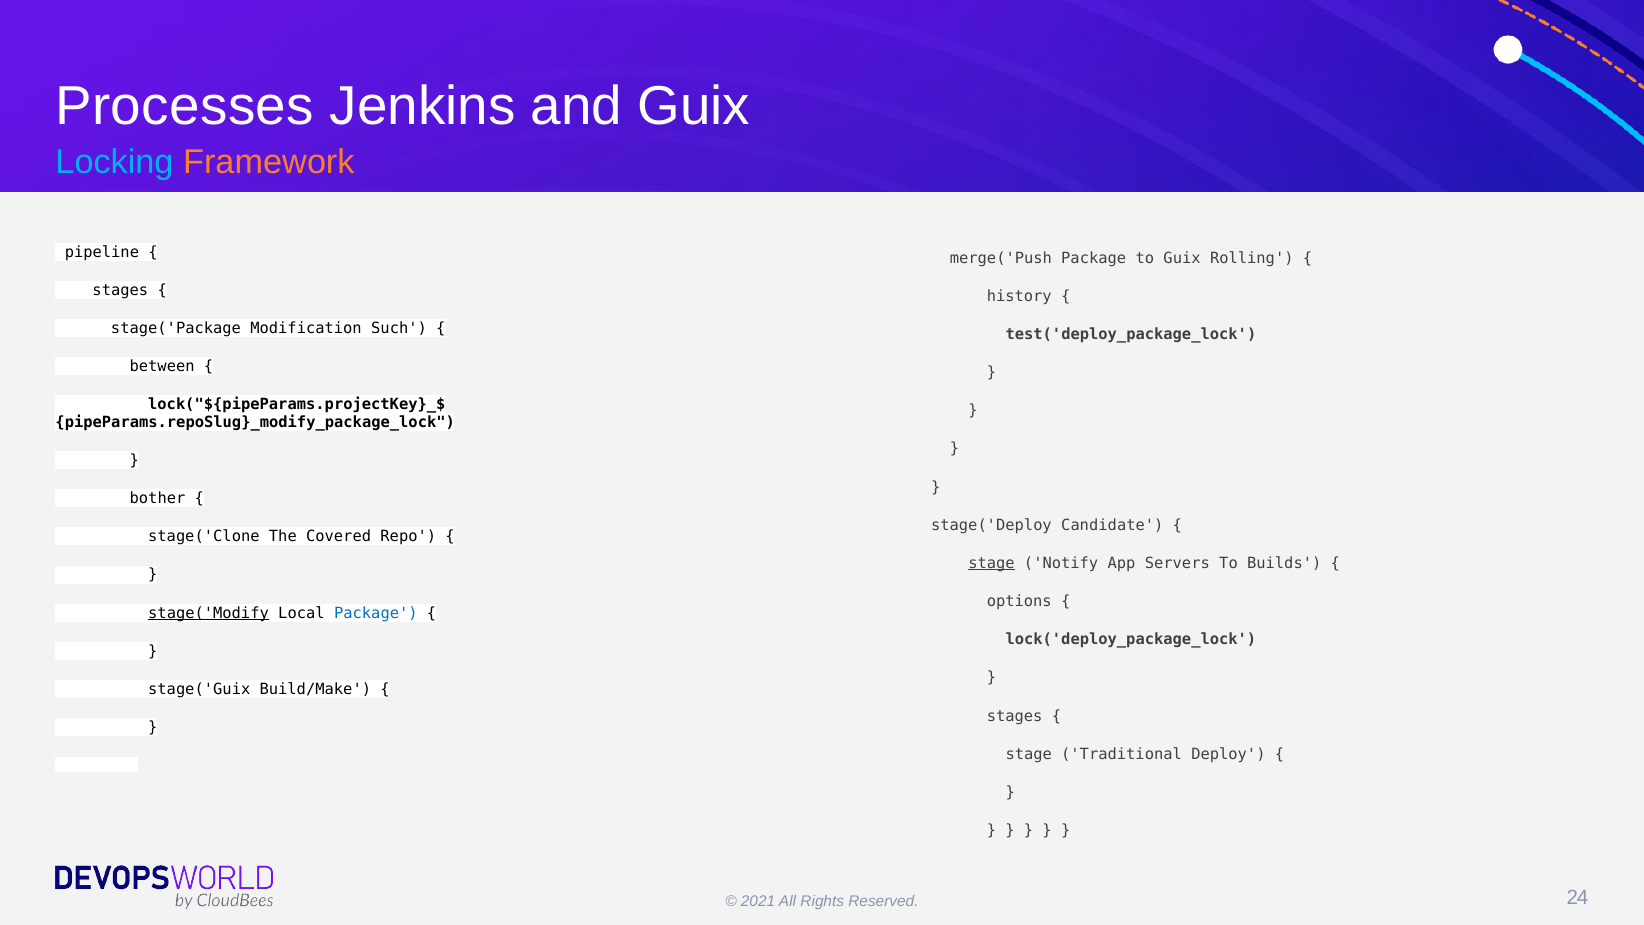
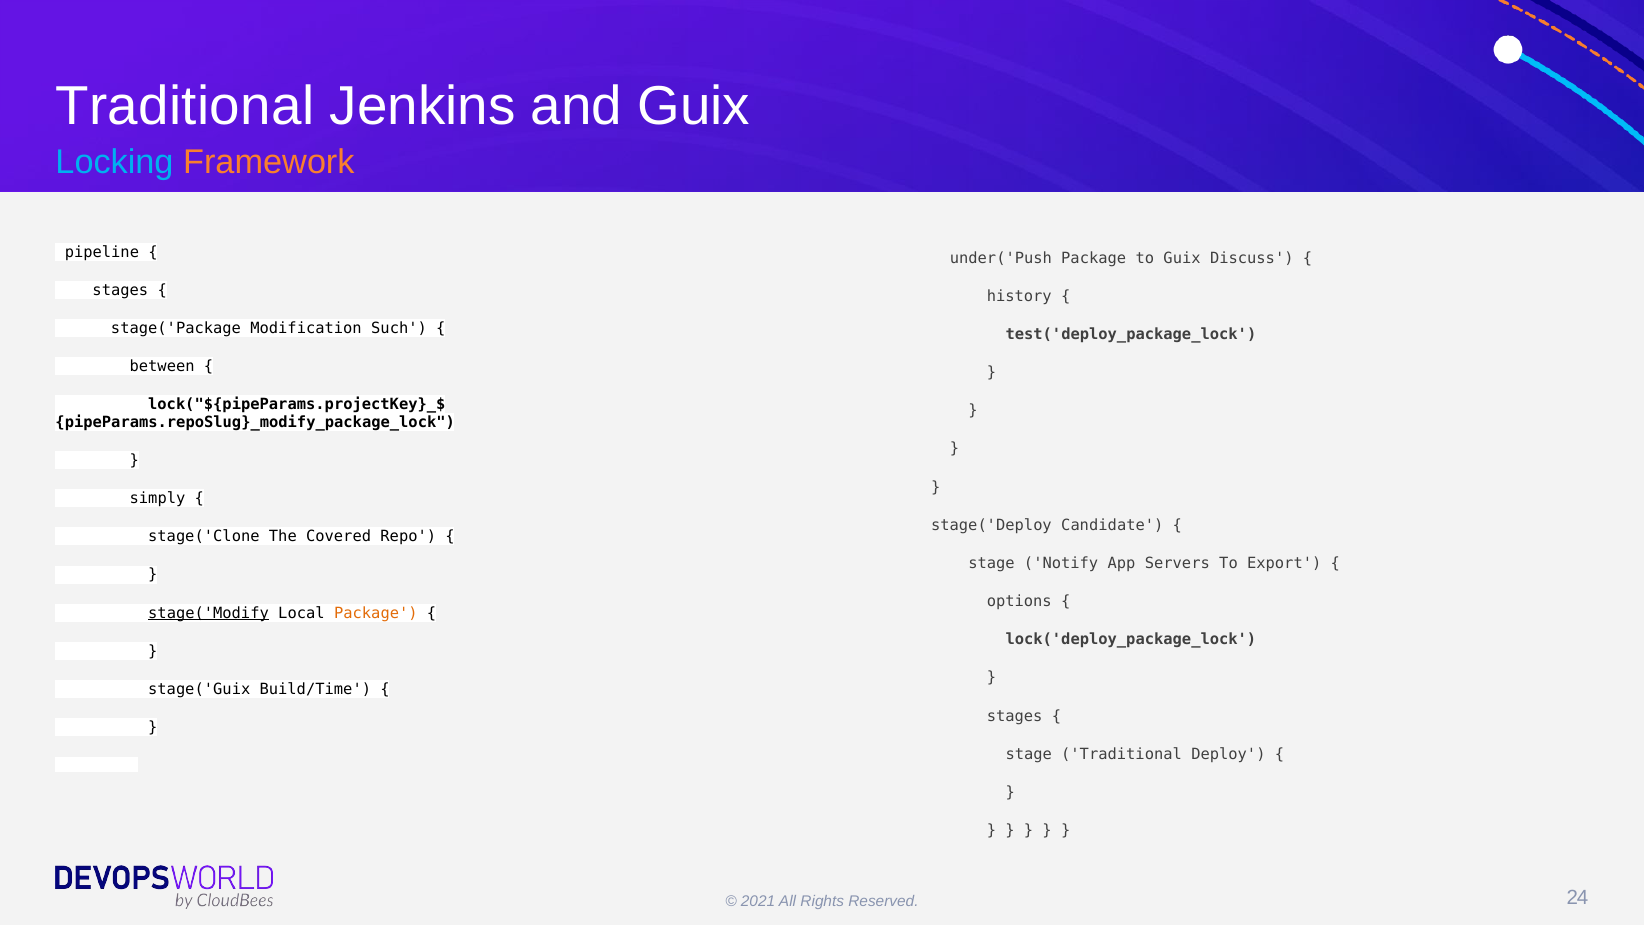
Processes: Processes -> Traditional (185, 106)
merge('Push: merge('Push -> under('Push (1001, 258)
Rolling: Rolling -> Discuss (1252, 258)
bother: bother -> simply (158, 499)
stage underline: present -> none (992, 563)
Builds: Builds -> Export (1284, 563)
Package colour: blue -> orange (376, 613)
Build/Make: Build/Make -> Build/Time (315, 689)
